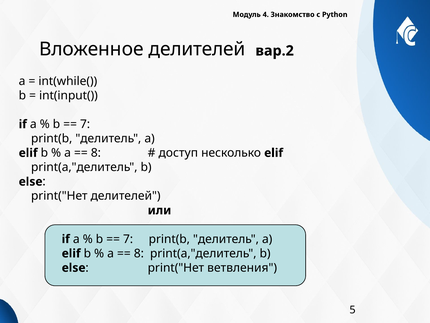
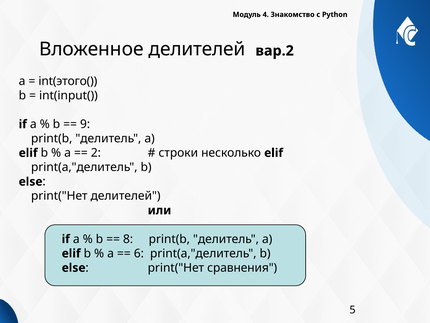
int(while(: int(while( -> int(этого( (68, 81)
7: 7 -> 9 (85, 124)
8: 8 -> 2 (96, 153)
доступ: доступ -> строки (178, 153)
7: 7 -> 8 (128, 239)
8: 8 -> 6 (139, 253)
ветвления: ветвления -> сравнения (242, 267)
